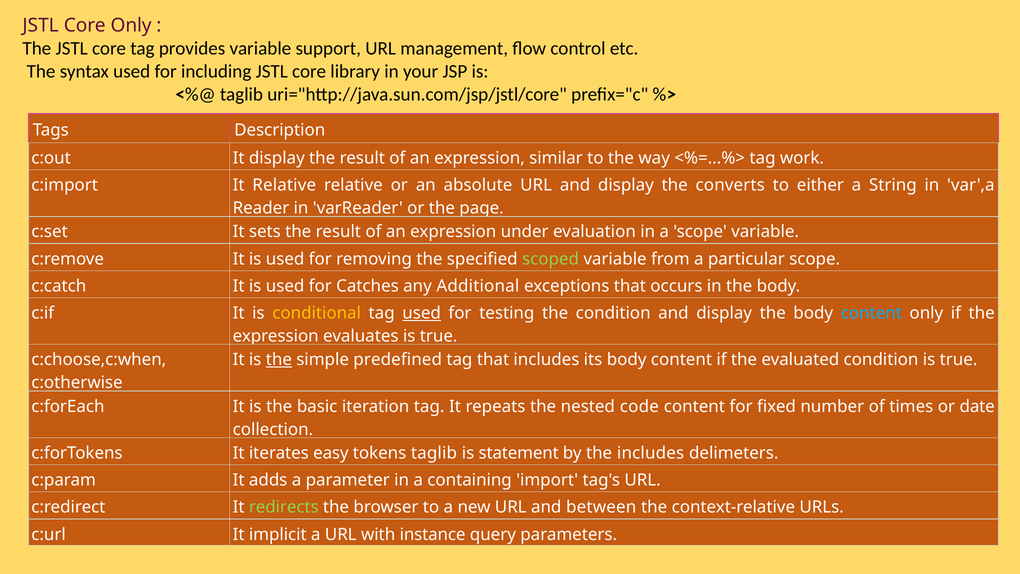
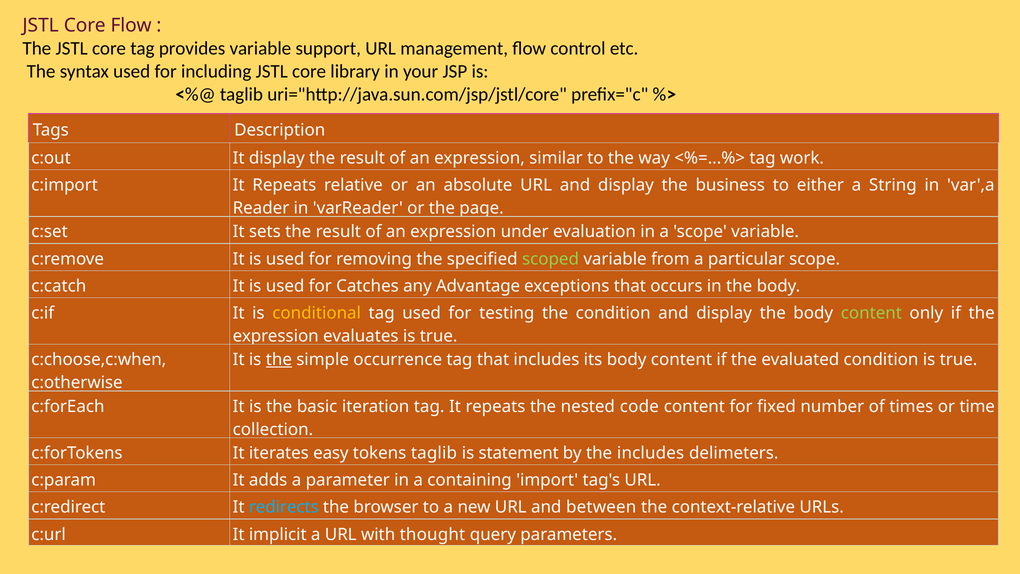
Core Only: Only -> Flow (131, 25)
c:import It Relative: Relative -> Repeats (284, 185)
converts: converts -> business (730, 185)
Additional: Additional -> Advantage (478, 286)
used underline: present -> none (422, 313)
content colour: light blue -> light green (871, 313)
predefined: predefined -> occurrence (398, 360)
date: date -> time (977, 406)
redirects colour: light green -> light blue (284, 507)
instance: instance -> thought (432, 534)
